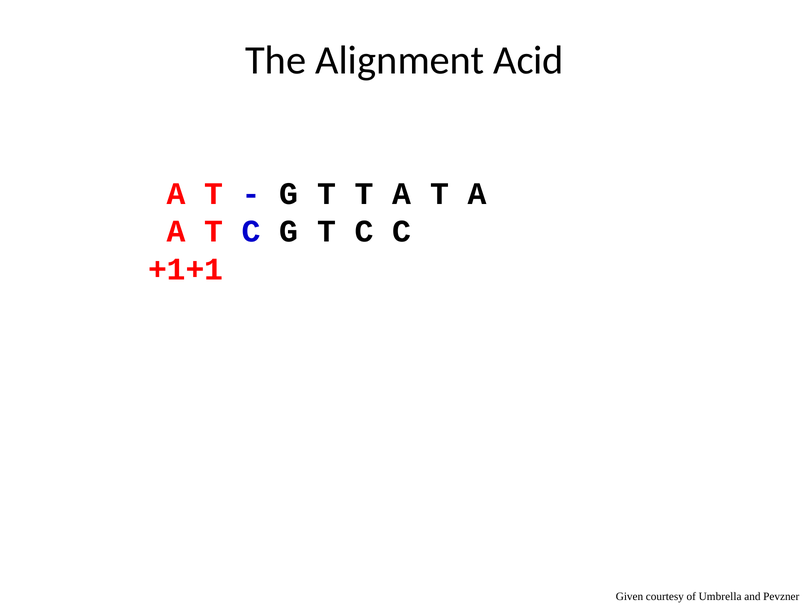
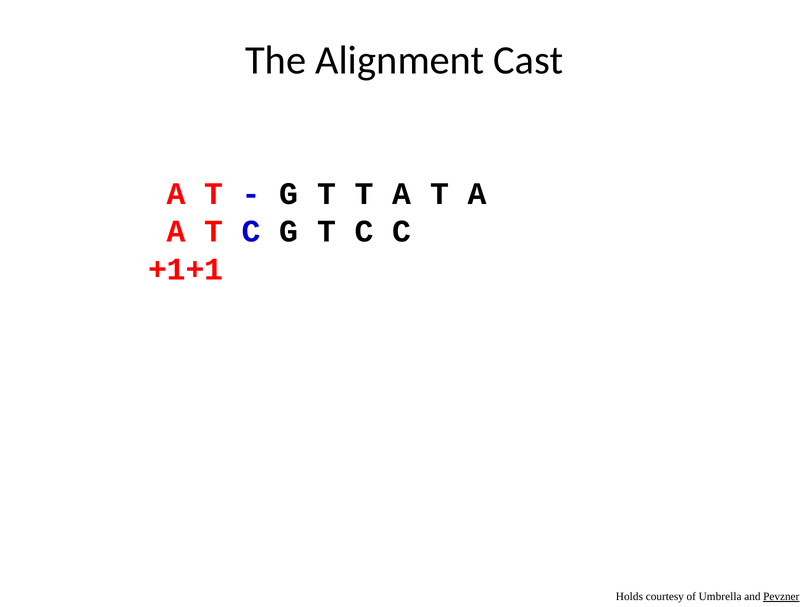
Acid: Acid -> Cast (528, 60)
Given: Given -> Holds (629, 596)
Pevzner underline: none -> present (781, 596)
